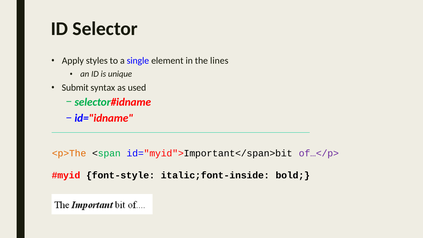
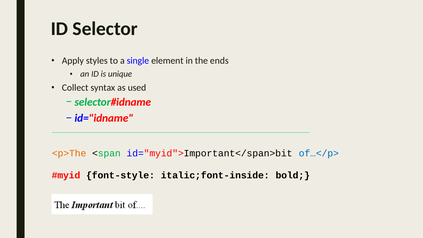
lines: lines -> ends (219, 61)
Submit: Submit -> Collect (75, 88)
of…</p> colour: purple -> blue (319, 153)
